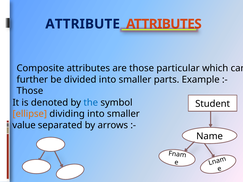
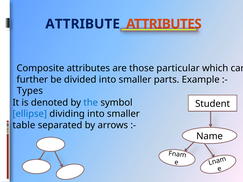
Those: Those -> Types (30, 91)
ellipse colour: orange -> blue (30, 114)
value: value -> table (24, 125)
